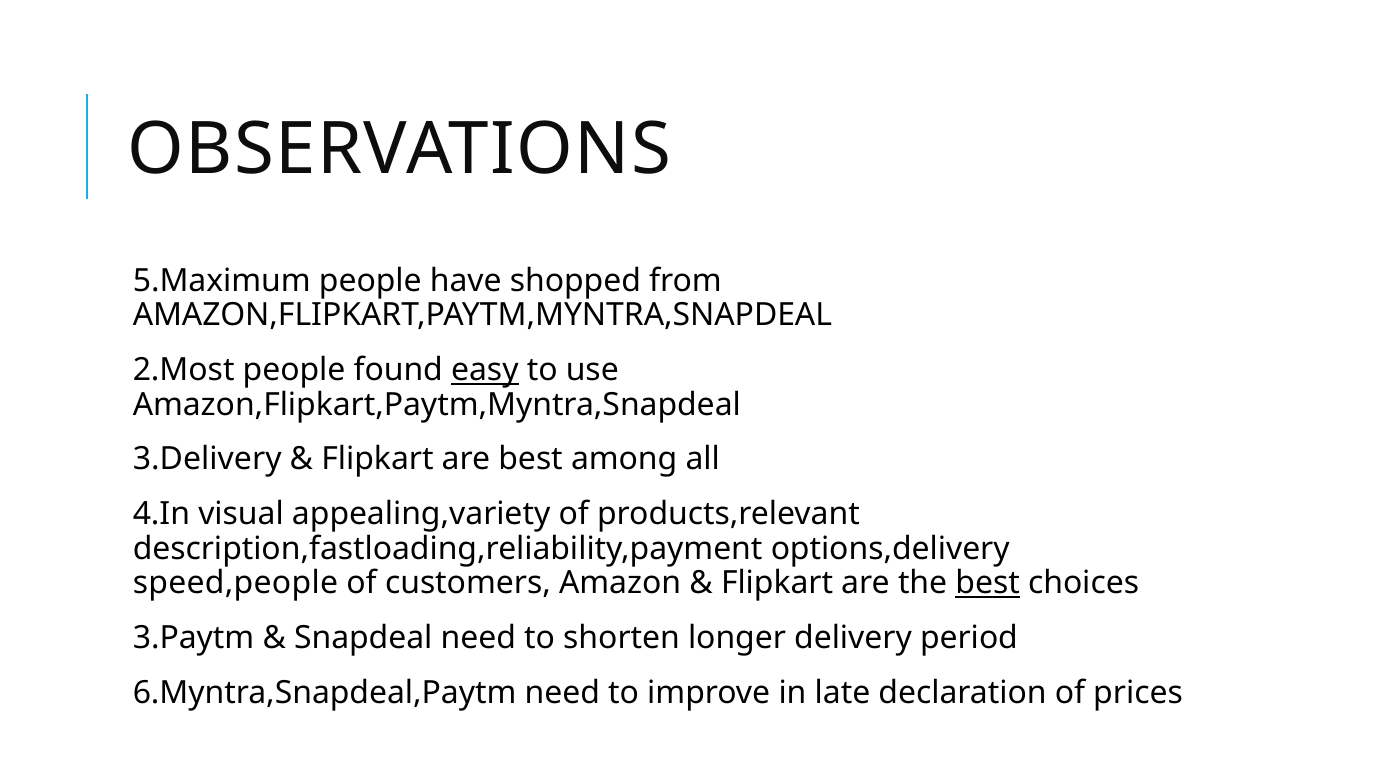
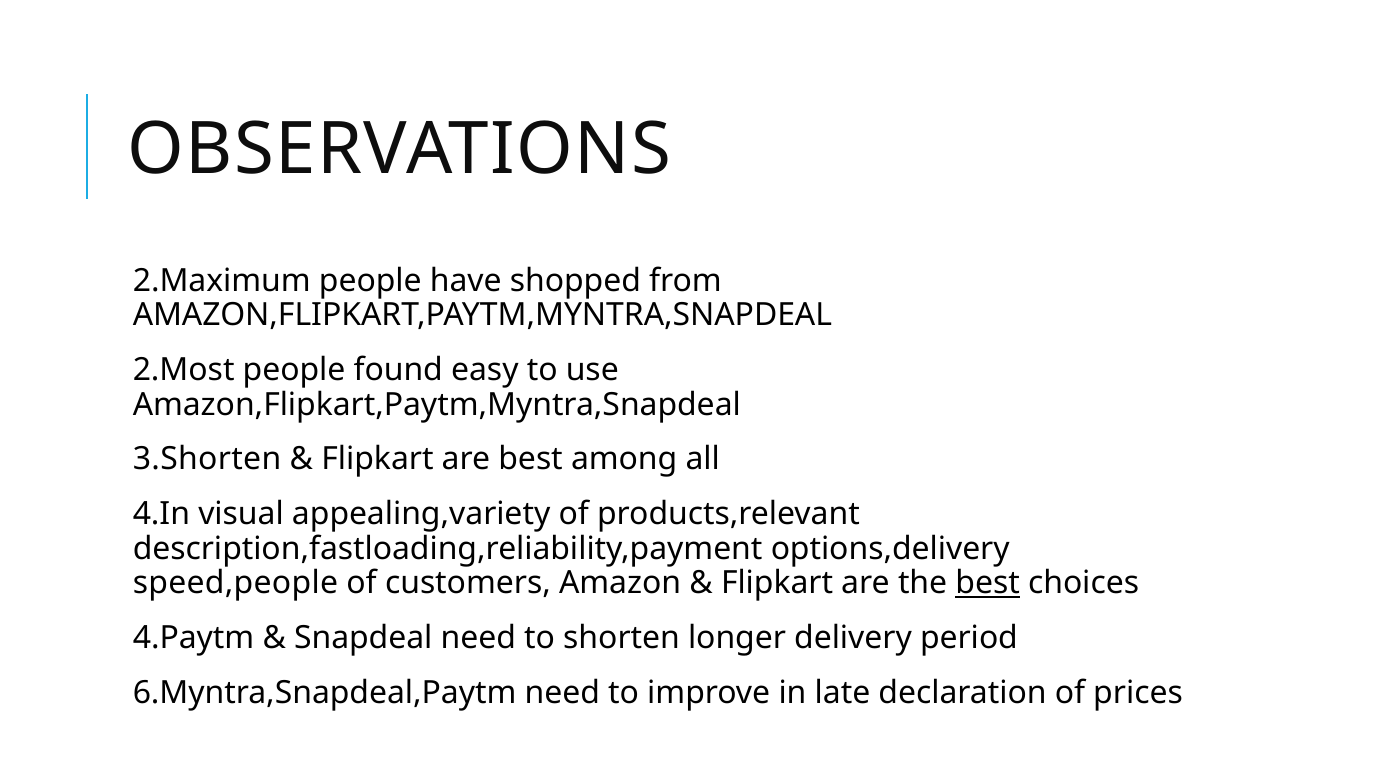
5.Maximum: 5.Maximum -> 2.Maximum (222, 281)
easy underline: present -> none (485, 370)
3.Delivery: 3.Delivery -> 3.Shorten (207, 459)
3.Paytm: 3.Paytm -> 4.Paytm (194, 638)
